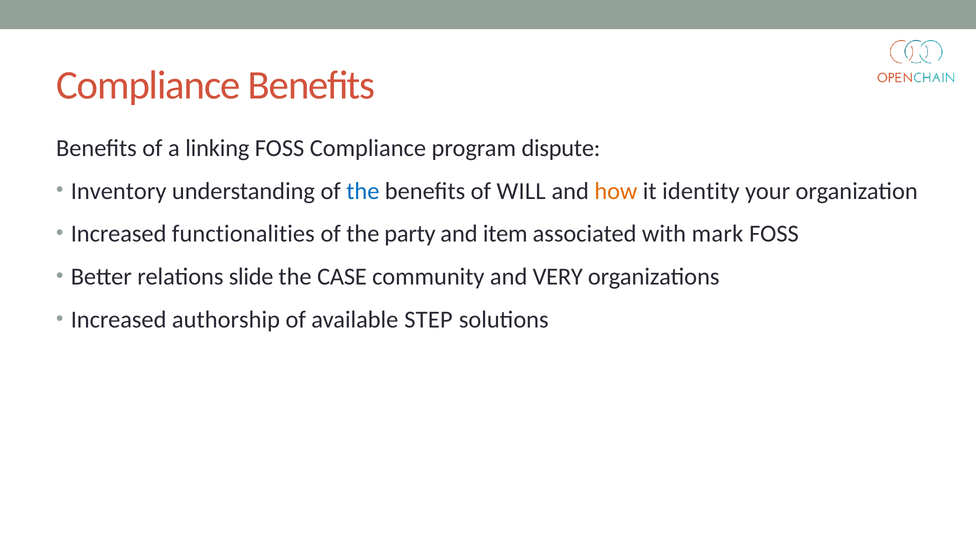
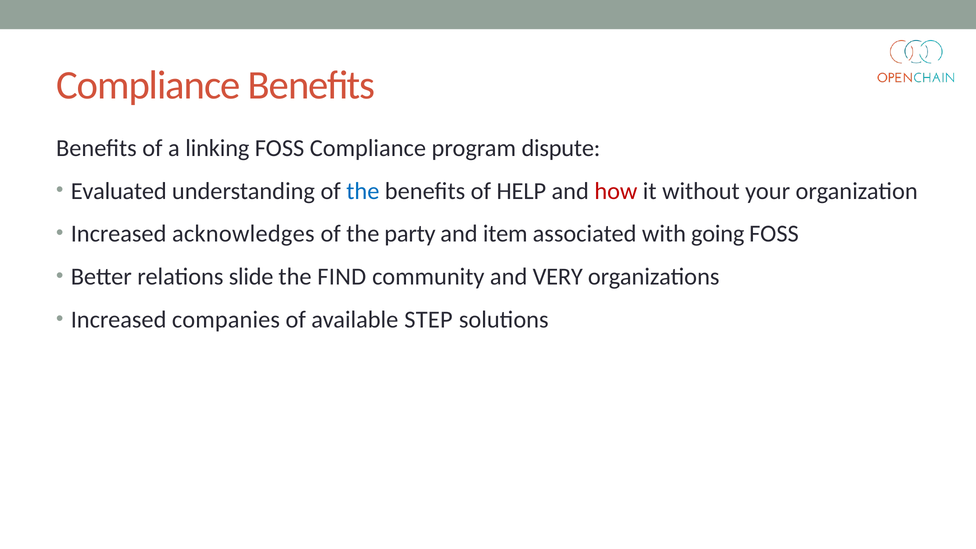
Inventory: Inventory -> Evaluated (119, 191)
WILL: WILL -> HELP (521, 191)
how colour: orange -> red (616, 191)
identity: identity -> without (701, 191)
functionalities: functionalities -> acknowledges (243, 234)
mark: mark -> going (718, 234)
CASE: CASE -> FIND (342, 277)
authorship: authorship -> companies (226, 320)
